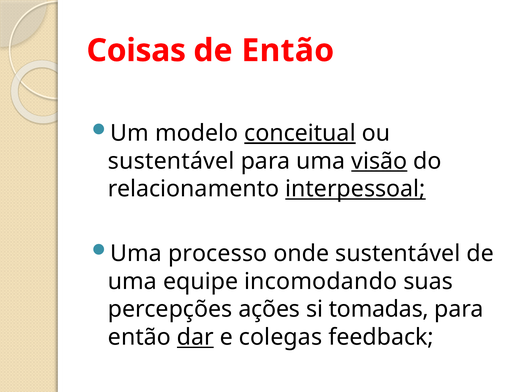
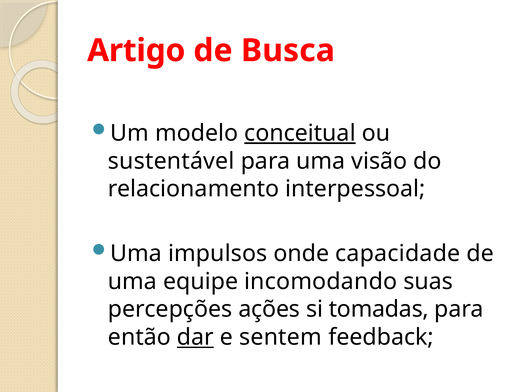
Coisas: Coisas -> Artigo (136, 51)
de Então: Então -> Busca (288, 51)
visão underline: present -> none (379, 161)
interpessoal underline: present -> none (355, 189)
processo: processo -> impulsos (218, 253)
onde sustentável: sustentável -> capacidade (398, 253)
colegas: colegas -> sentem (280, 337)
